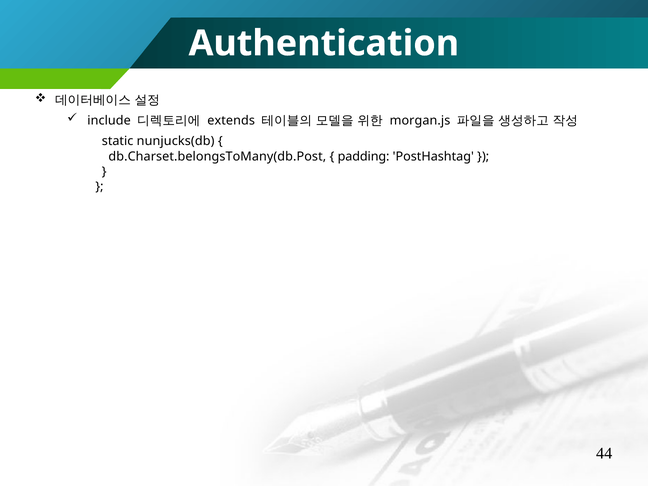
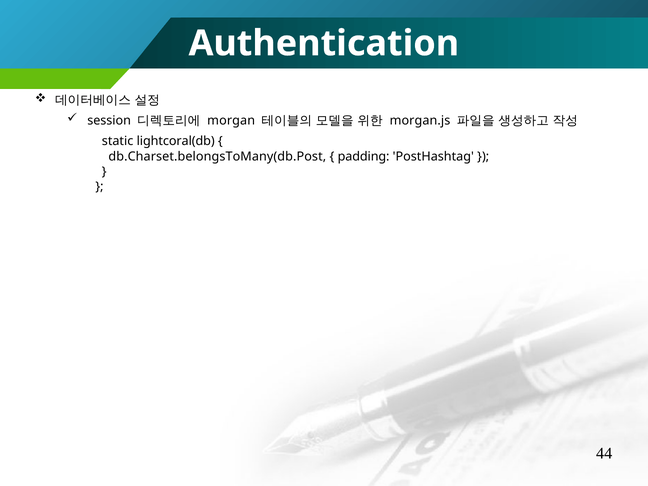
include: include -> session (109, 121)
extends: extends -> morgan (231, 121)
nunjucks(db: nunjucks(db -> lightcoral(db (176, 141)
